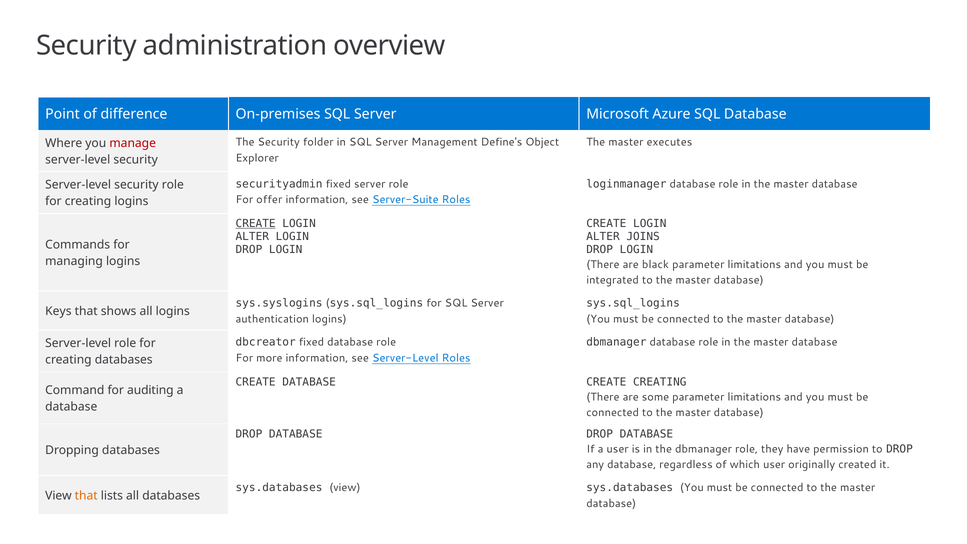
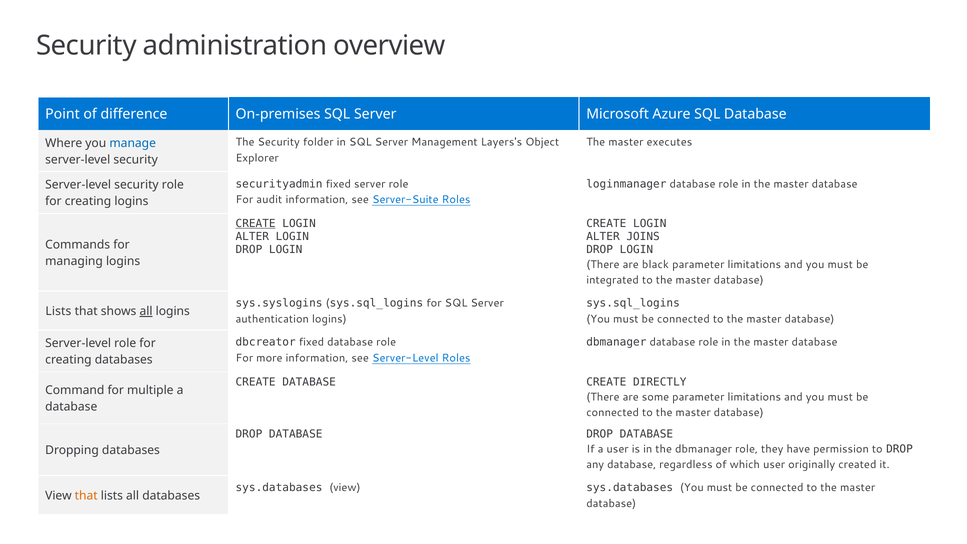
Define's: Define's -> Layers's (501, 142)
manage colour: red -> blue (133, 143)
offer: offer -> audit (269, 200)
Keys: Keys -> Lists (58, 311)
all underline: none -> present (146, 311)
CREATE CREATING: CREATING -> DIRECTLY (660, 382)
auditing: auditing -> multiple (150, 390)
